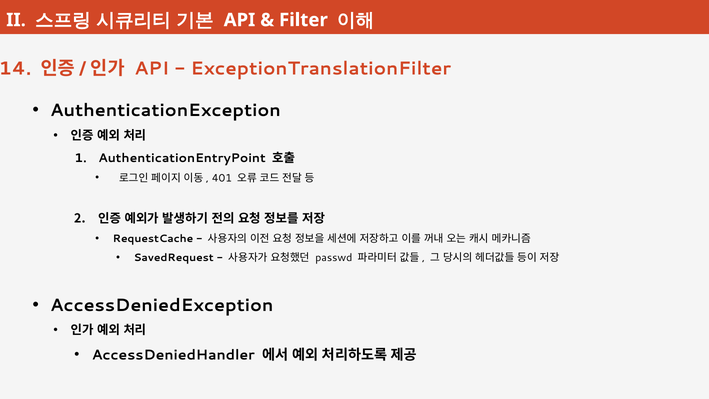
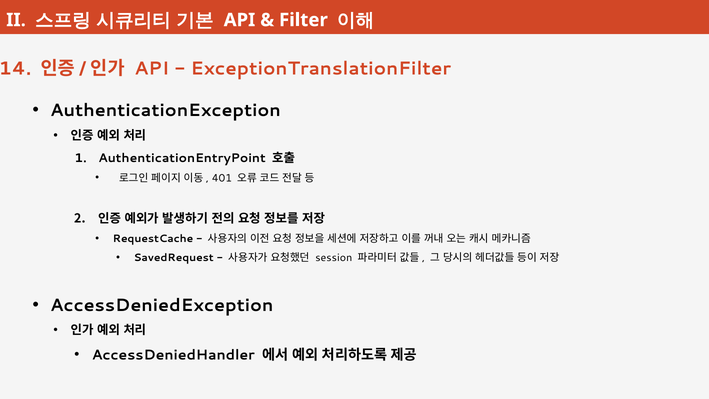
passwd: passwd -> session (334, 258)
